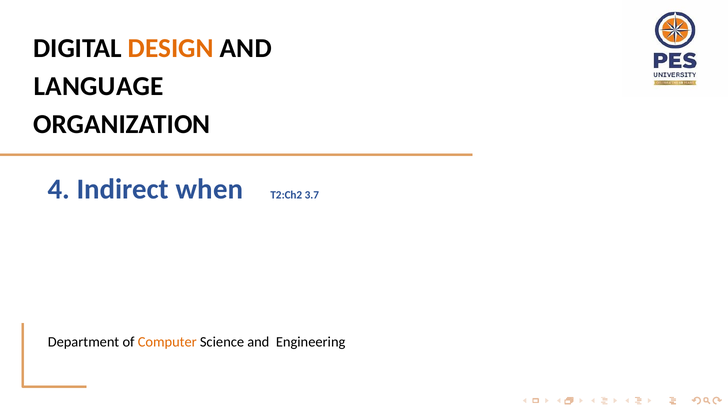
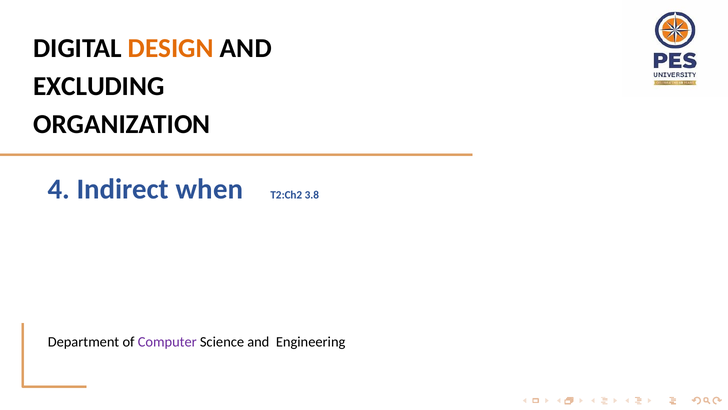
LANGUAGE: LANGUAGE -> EXCLUDING (99, 86)
3.7: 3.7 -> 3.8 (312, 195)
Computer colour: orange -> purple (167, 342)
